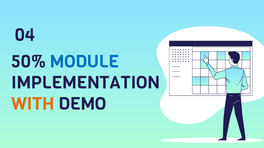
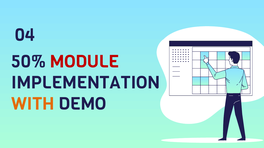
MODULE colour: blue -> red (85, 62)
